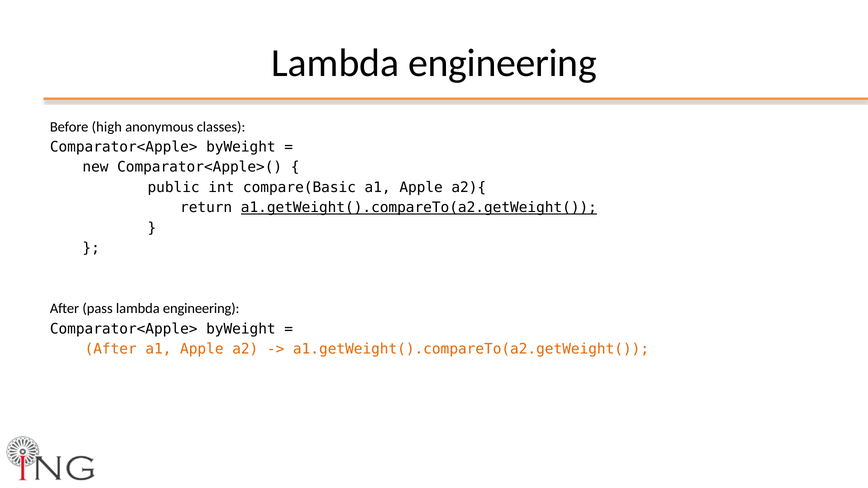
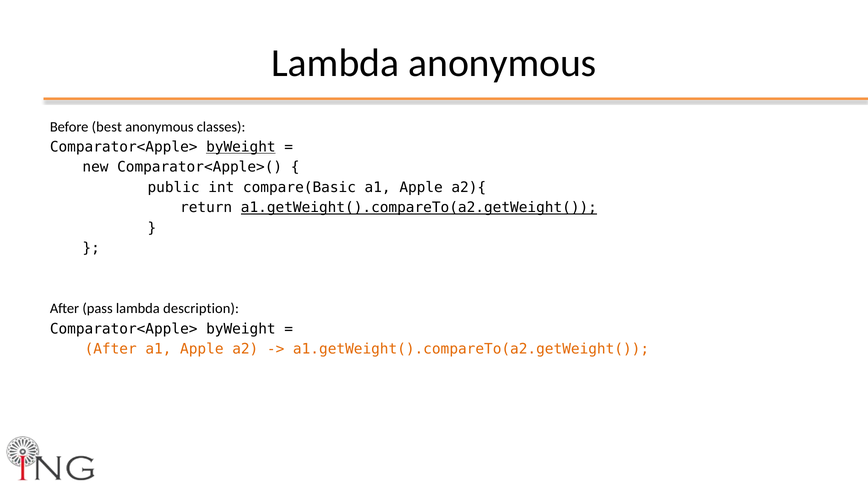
engineering: engineering -> anonymous (502, 63)
high: high -> best (107, 127)
byWeight underline: none -> present (241, 147)
engineering: engineering -> description (201, 309)
